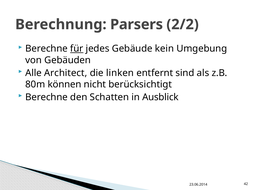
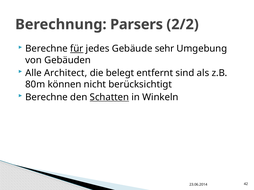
kein: kein -> sehr (165, 49)
linken: linken -> belegt (120, 73)
Schatten underline: none -> present (109, 97)
Ausblick: Ausblick -> Winkeln (160, 97)
